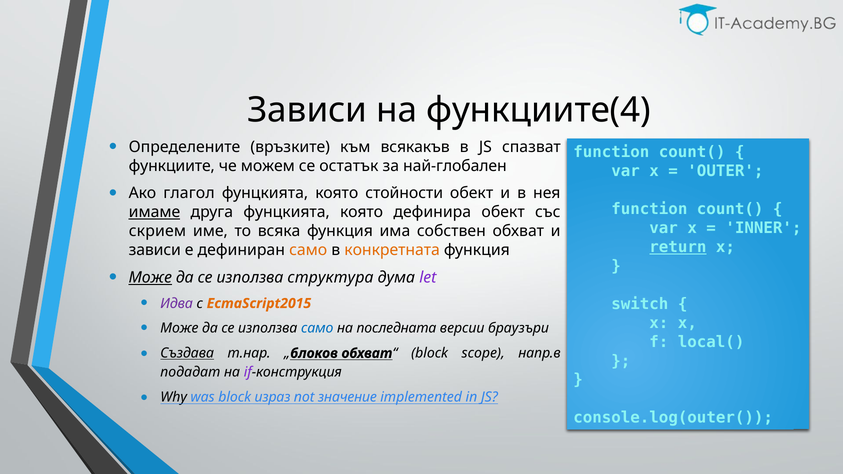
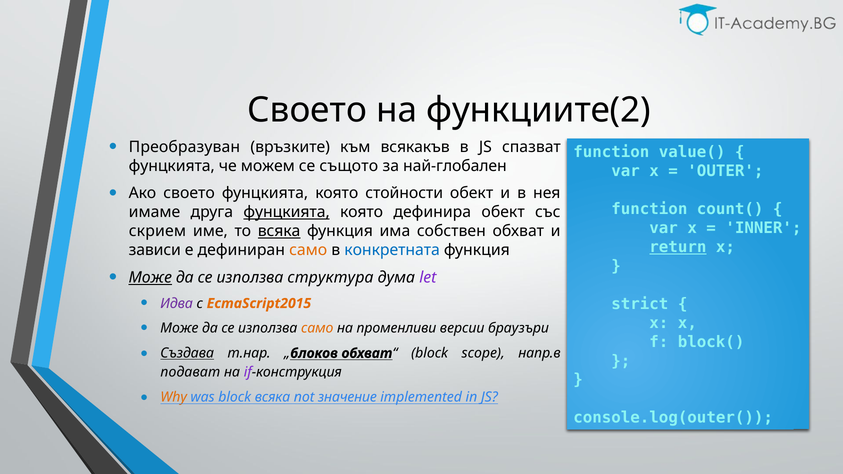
Зависи: Зависи -> Своето (307, 110)
функциите(4: функциите(4 -> функциите(2 (539, 110)
Определените: Определените -> Преобразуван (184, 147)
count(: count( -> value( (692, 152)
функциите: функциите -> фунцкията (172, 166)
остатък: остатък -> същото (349, 166)
Ако глагол: глагол -> своето (189, 193)
имаме underline: present -> none (154, 212)
фунцкията underline: none -> present (287, 212)
всяка underline: none -> present (279, 231)
конкретната colour: orange -> blue (392, 250)
switch: switch -> strict (640, 304)
само colour: blue -> orange (317, 328)
последната: последната -> променливи (396, 328)
local(: local( -> block( (711, 342)
подадат: подадат -> подават (190, 372)
Why colour: black -> orange (174, 397)
block израз: израз -> всяка (273, 397)
